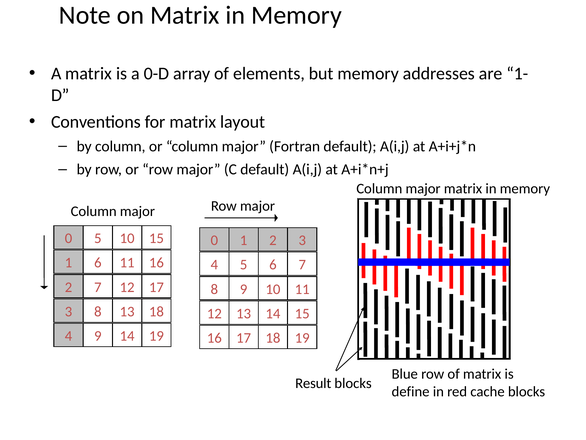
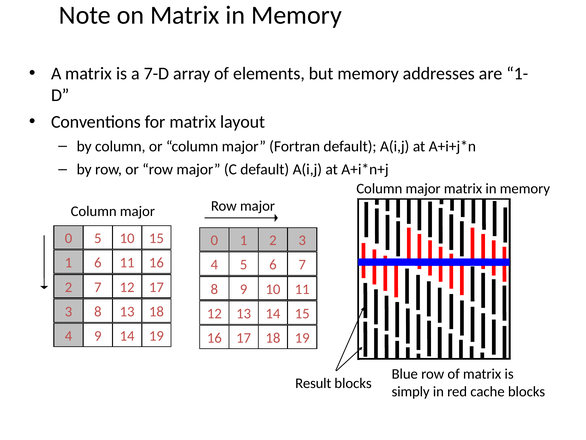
0-D: 0-D -> 7-D (157, 74)
define: define -> simply (411, 391)
